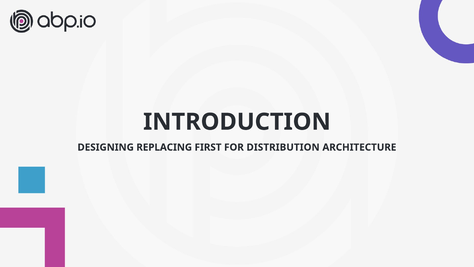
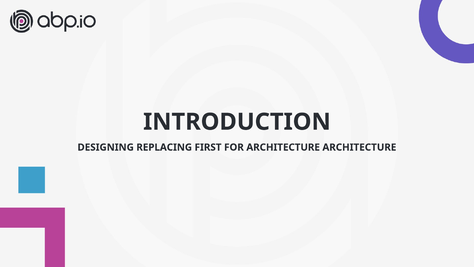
FOR DISTRIBUTION: DISTRIBUTION -> ARCHITECTURE (283, 147)
